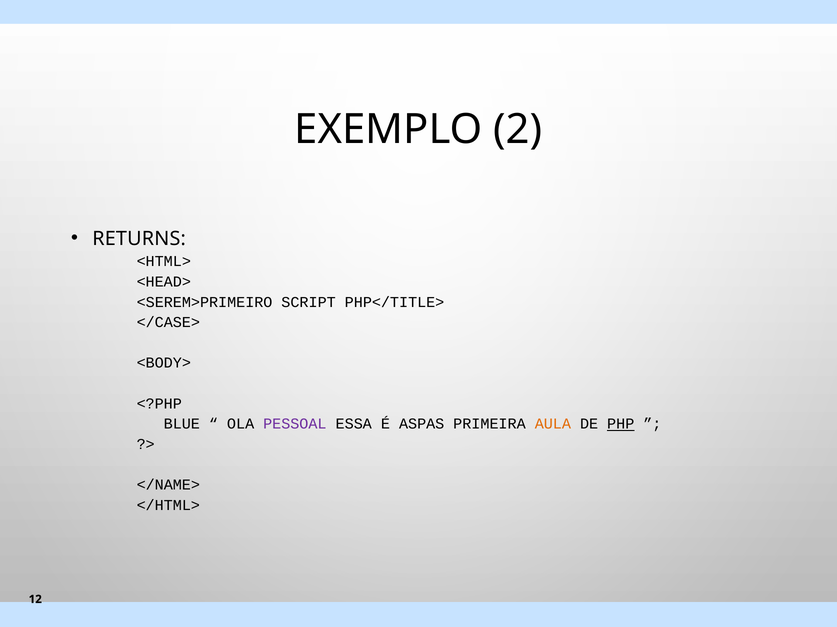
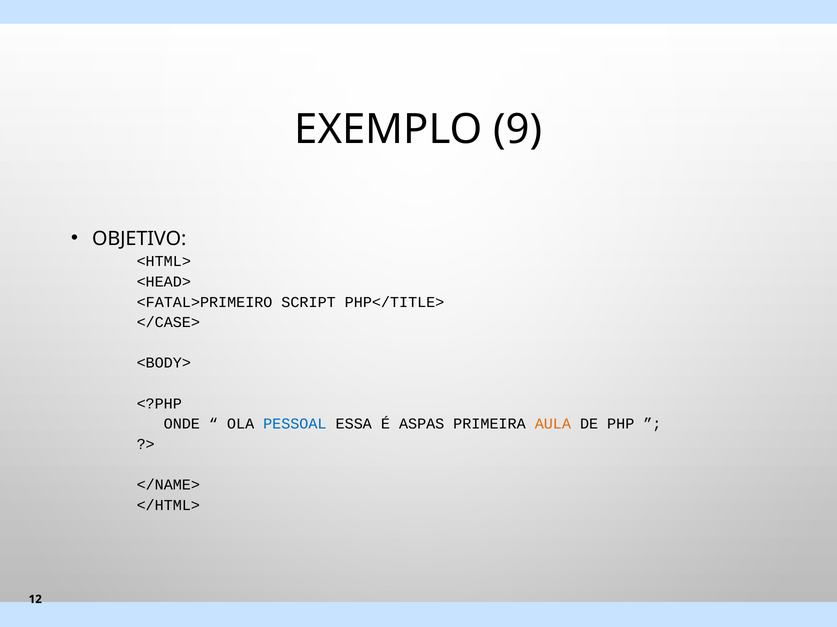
2: 2 -> 9 (518, 129)
RETURNS: RETURNS -> OBJETIVO (139, 239)
<SEREM>PRIMEIRO: <SEREM>PRIMEIRO -> <FATAL>PRIMEIRO (205, 302)
BLUE: BLUE -> ONDE (182, 424)
PESSOAL colour: purple -> blue (295, 424)
PHP underline: present -> none (621, 424)
